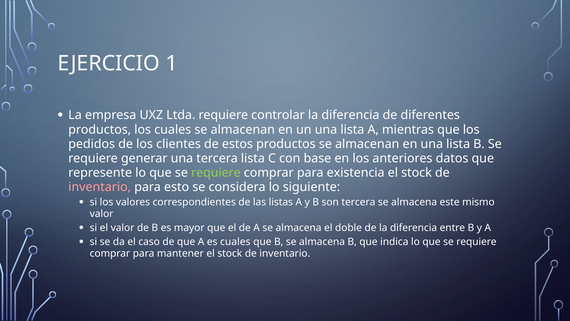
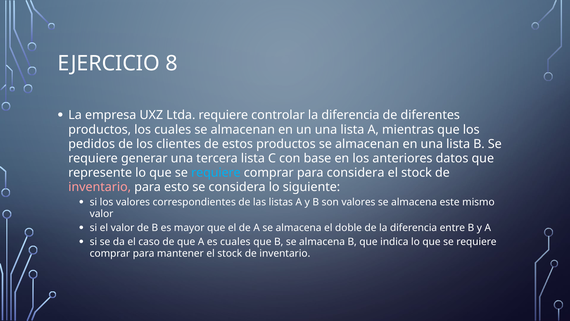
1: 1 -> 8 (172, 63)
requiere colour: light green -> light blue (216, 172)
para existencia: existencia -> considera (356, 172)
son tercera: tercera -> valores (358, 202)
